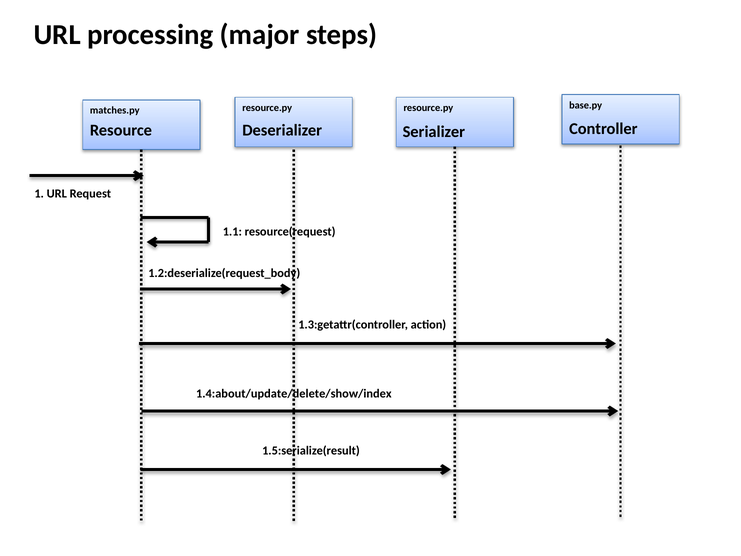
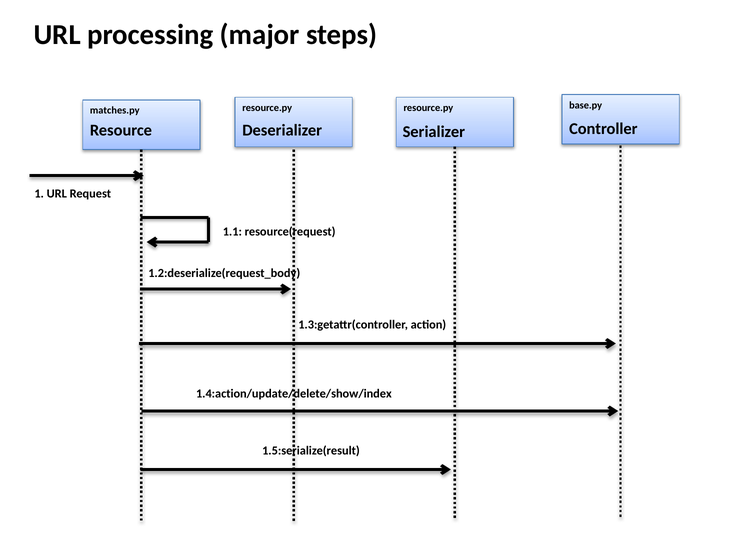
1.4:about/update/delete/show/index: 1.4:about/update/delete/show/index -> 1.4:action/update/delete/show/index (294, 394)
